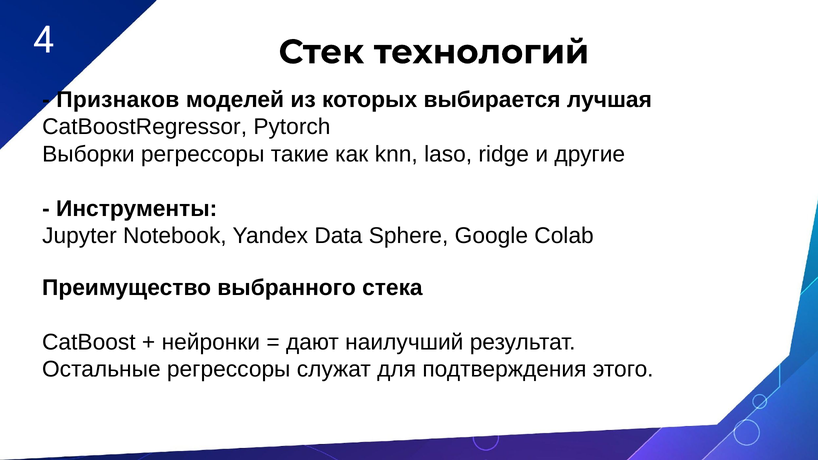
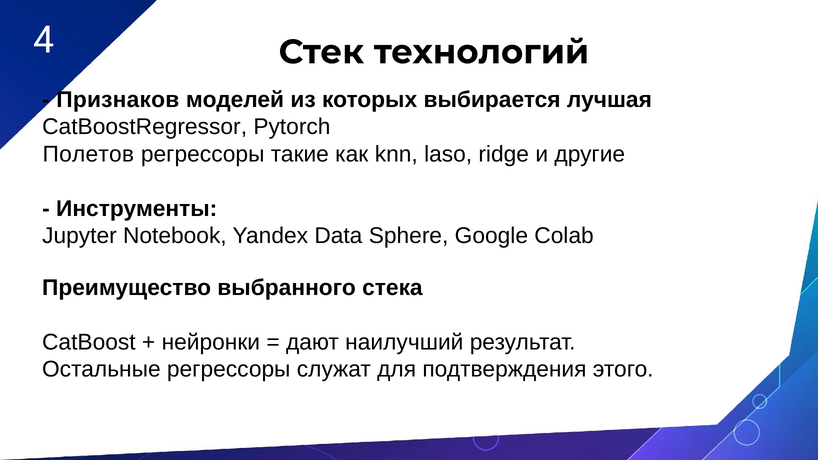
Выборки: Выборки -> Полетов (88, 154)
